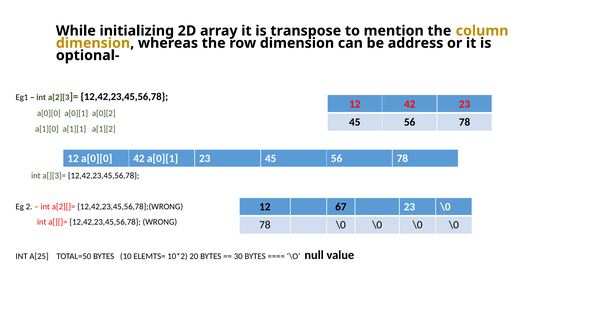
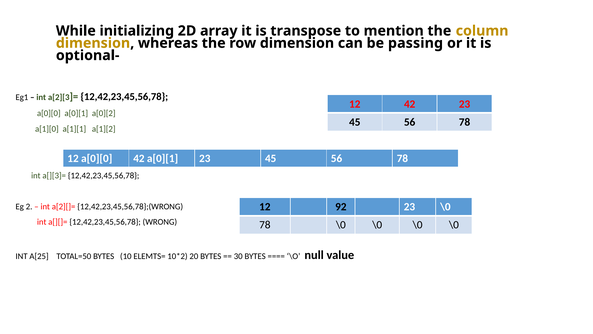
address: address -> passing (415, 43)
67: 67 -> 92 (341, 207)
